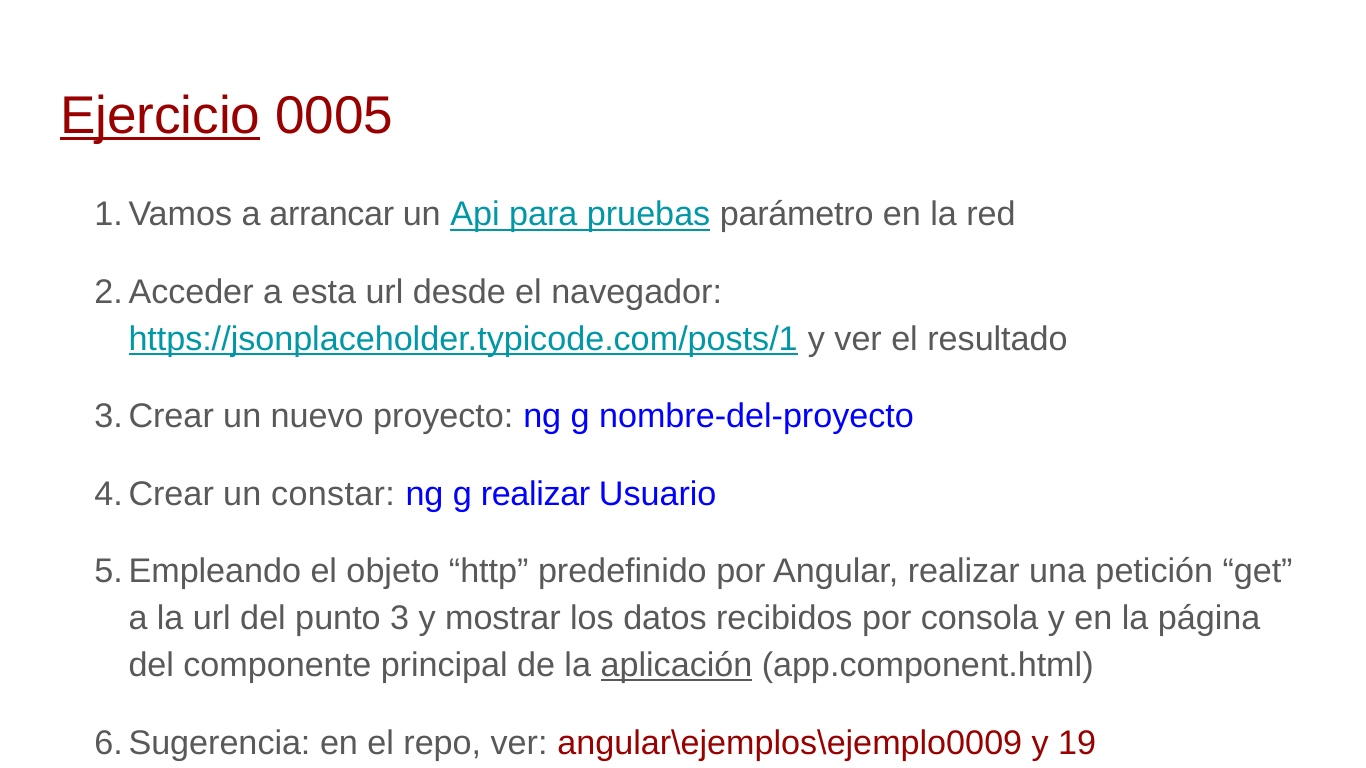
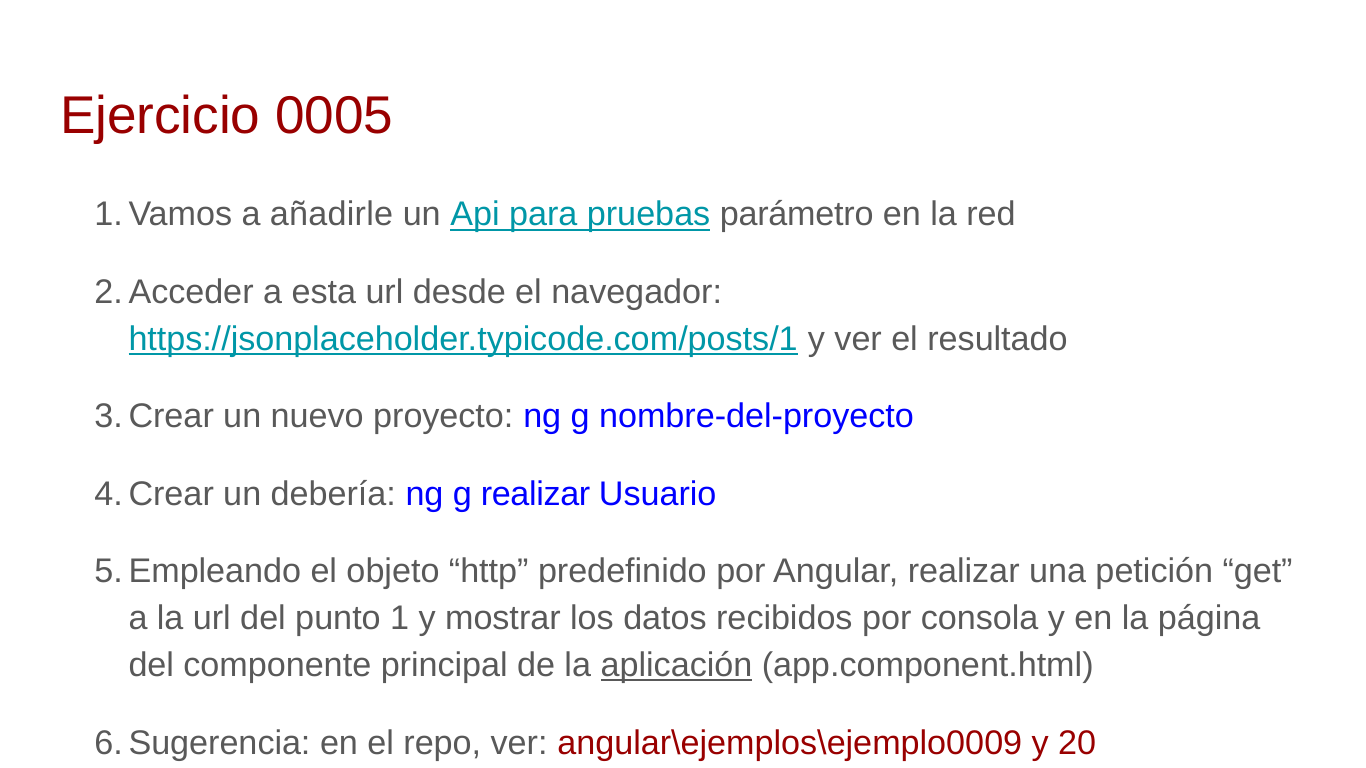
Ejercicio underline: present -> none (160, 116)
arrancar: arrancar -> añadirle (332, 215)
constar: constar -> debería (333, 494)
3: 3 -> 1 (400, 619)
19: 19 -> 20 (1077, 743)
